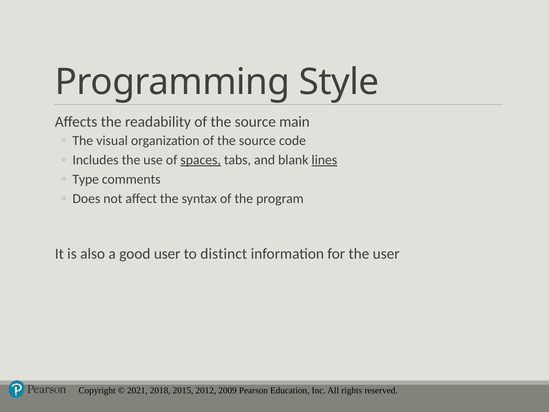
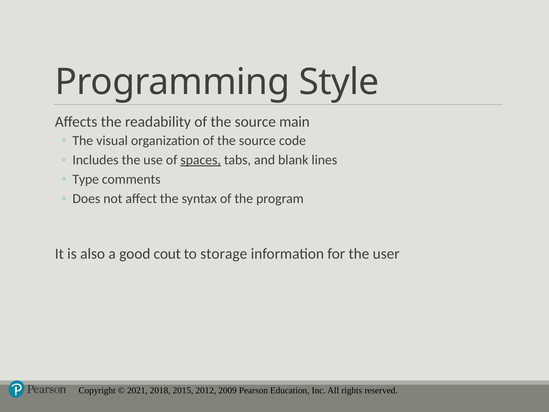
lines underline: present -> none (324, 160)
good user: user -> cout (167, 254)
distinct: distinct -> storage (224, 254)
